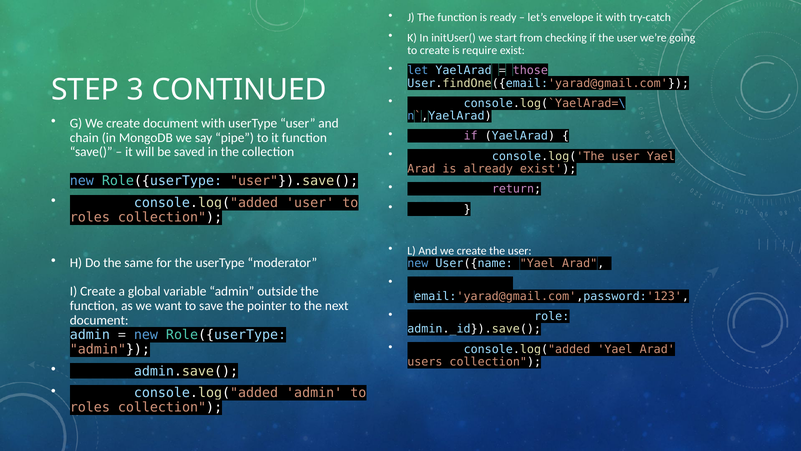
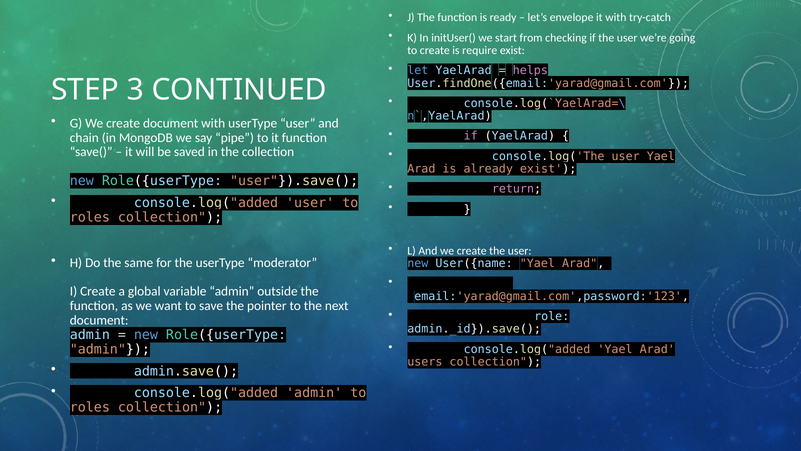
those: those -> helps (530, 70)
